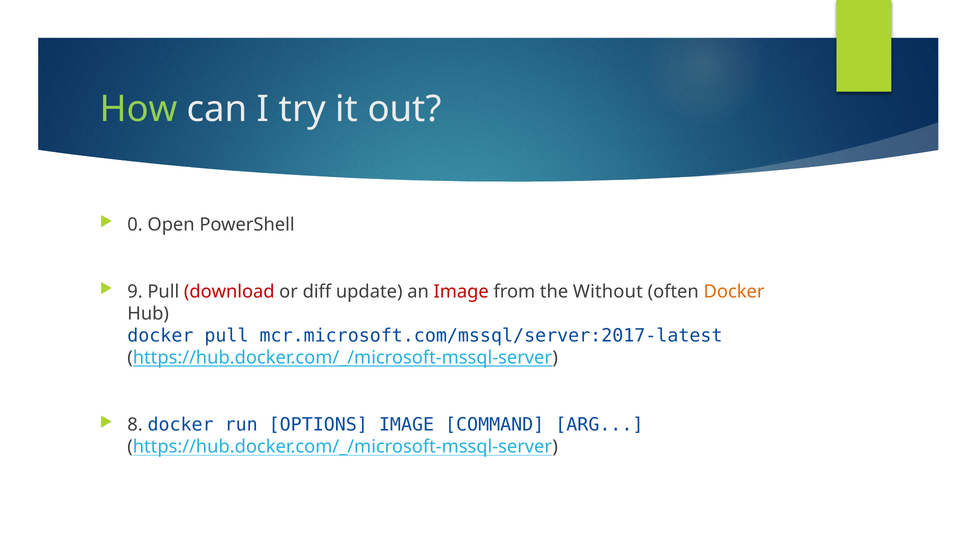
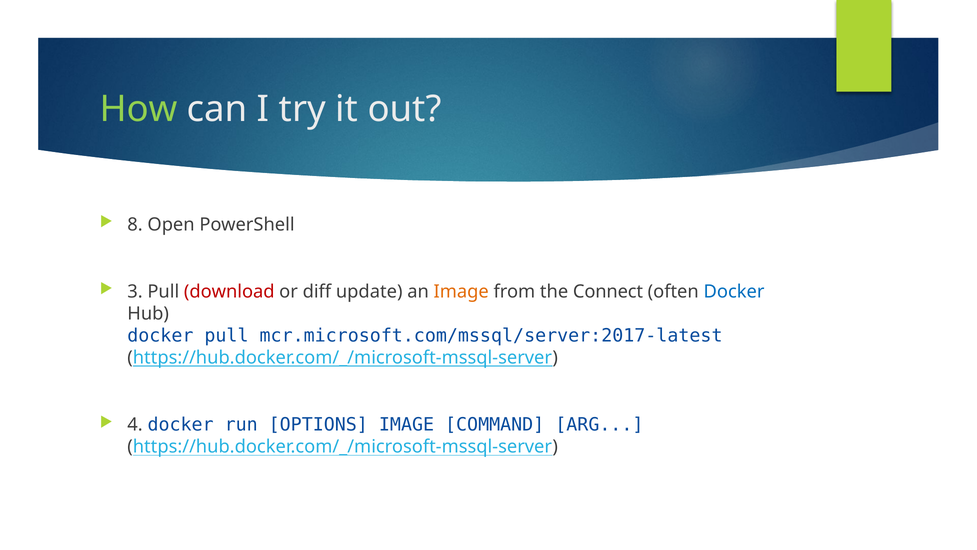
0: 0 -> 8 (135, 225)
9: 9 -> 3 (135, 291)
Image colour: red -> orange (461, 291)
Without: Without -> Connect (608, 291)
Docker colour: orange -> blue (734, 291)
8: 8 -> 4 (135, 425)
